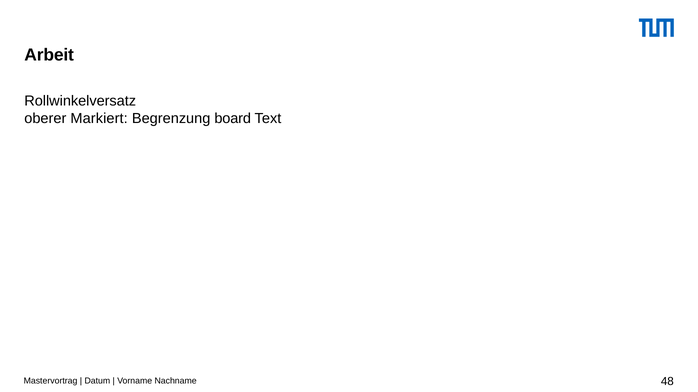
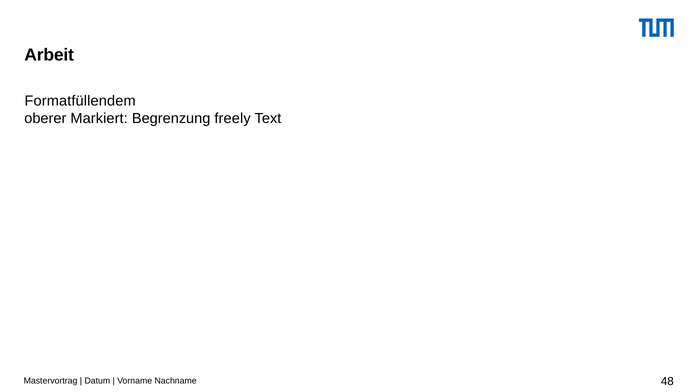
Rollwinkelversatz: Rollwinkelversatz -> Formatfüllendem (80, 101)
board: board -> freely (233, 119)
